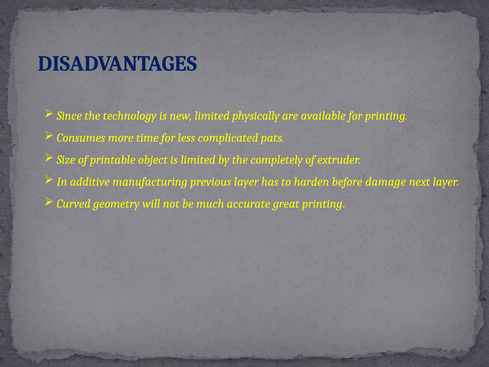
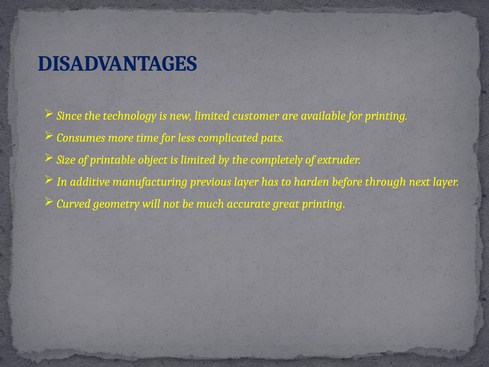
physically: physically -> customer (256, 116)
damage: damage -> through (386, 182)
